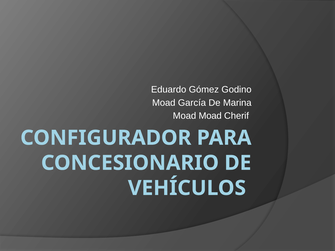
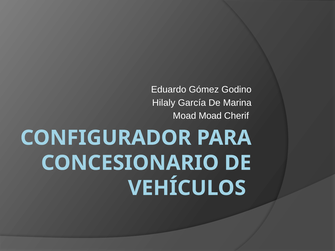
Moad: Moad -> Hilaly (164, 103)
